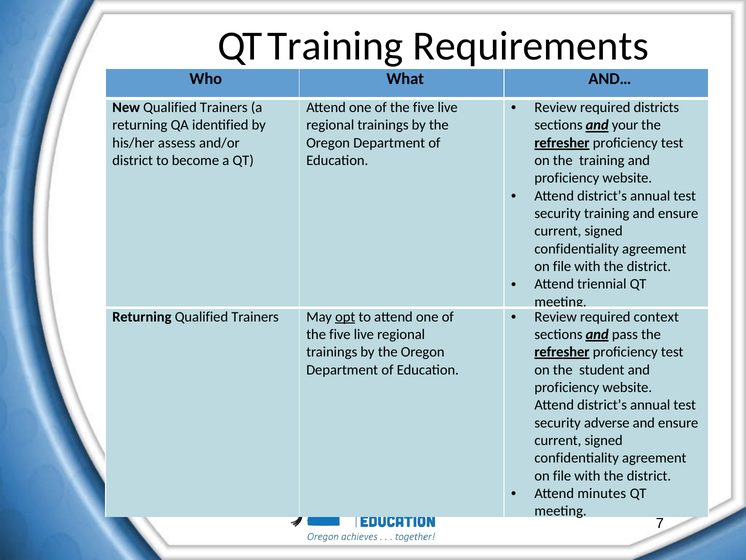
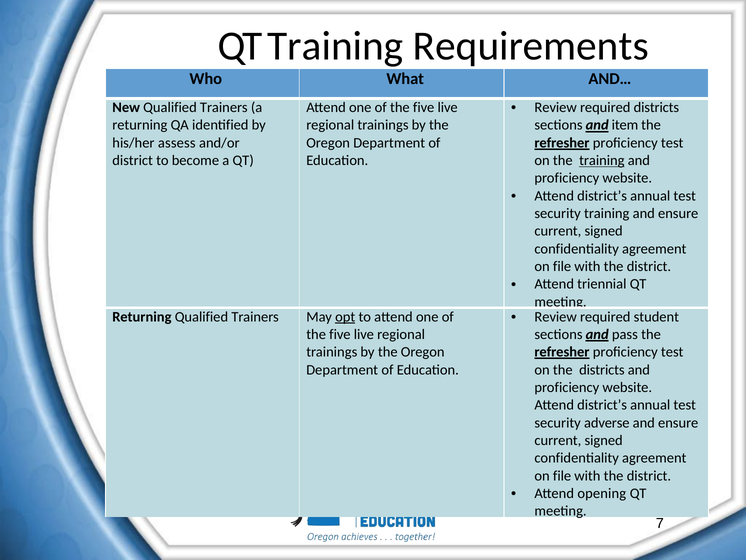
your: your -> item (625, 125)
training underline: none -> present (602, 160)
context: context -> student (656, 316)
the student: student -> districts (602, 369)
minutes: minutes -> opening (602, 493)
